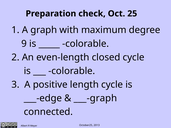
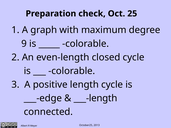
___-graph: ___-graph -> ___-length (95, 98)
